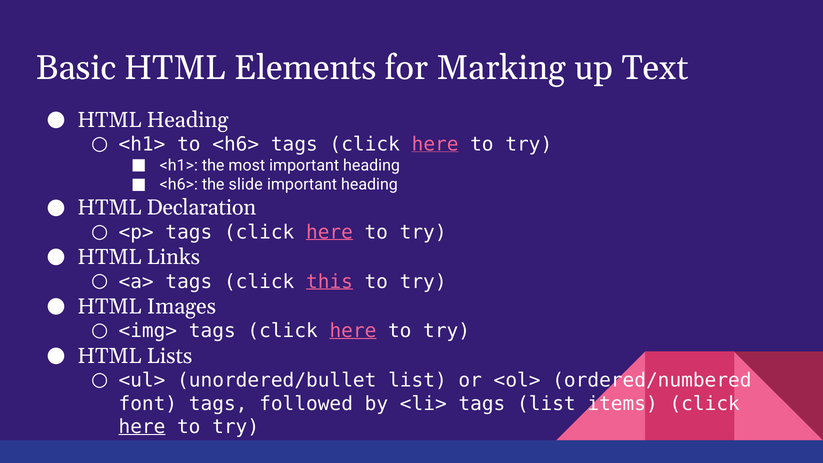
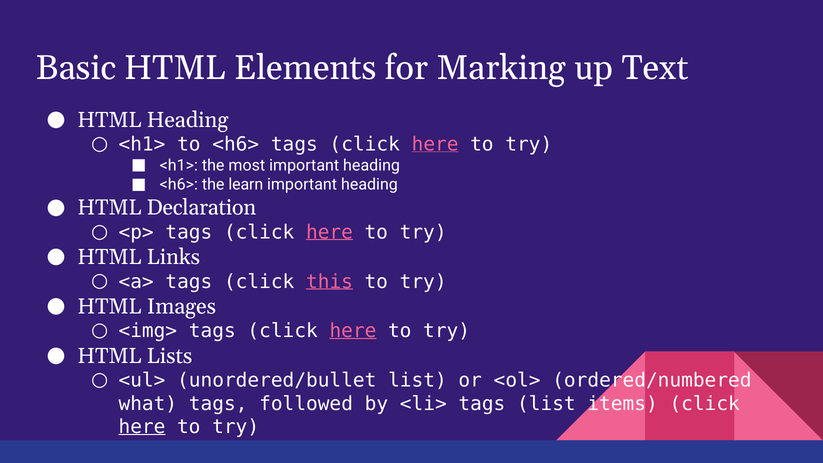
slide: slide -> learn (246, 185)
font: font -> what (148, 404)
